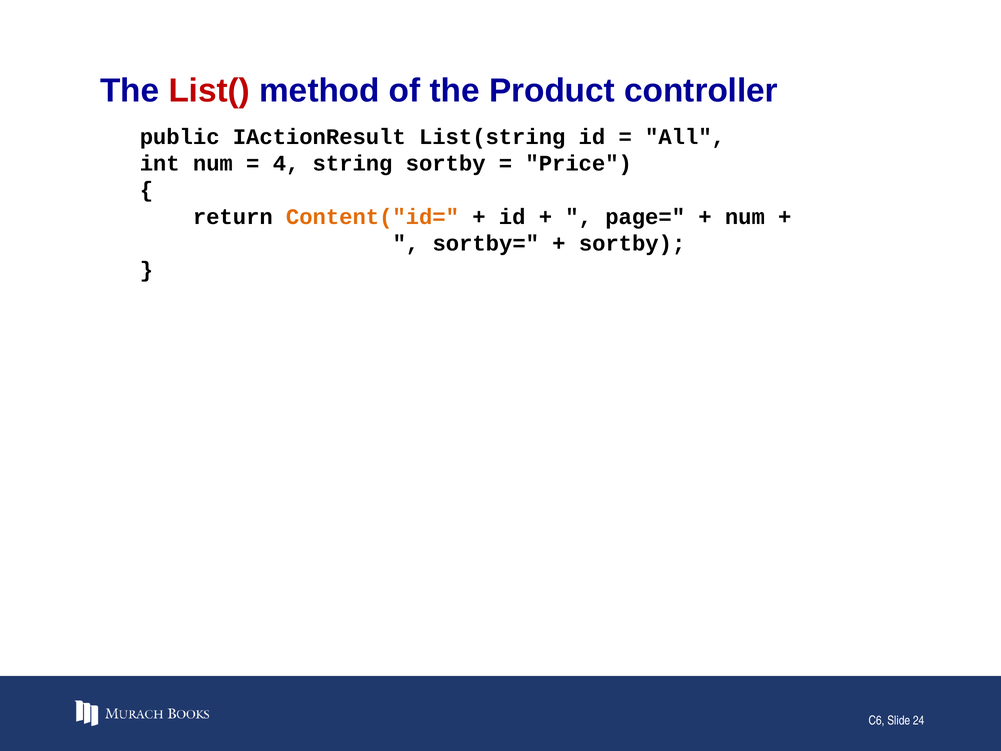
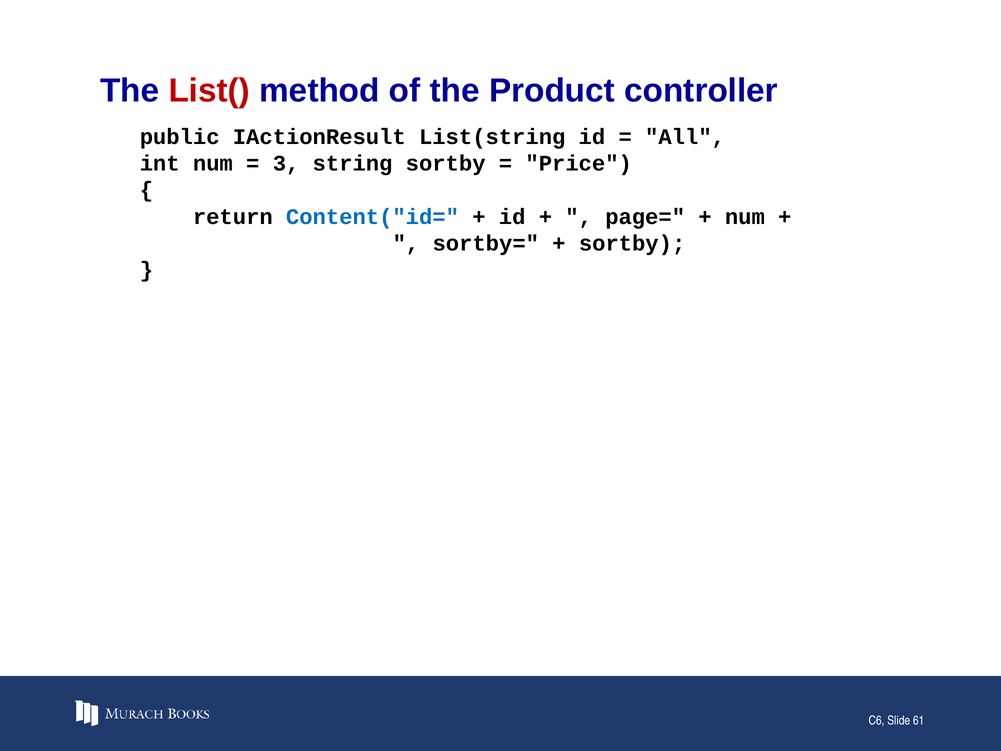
4: 4 -> 3 (286, 163)
Content("id= colour: orange -> blue (372, 217)
24: 24 -> 61 (919, 720)
